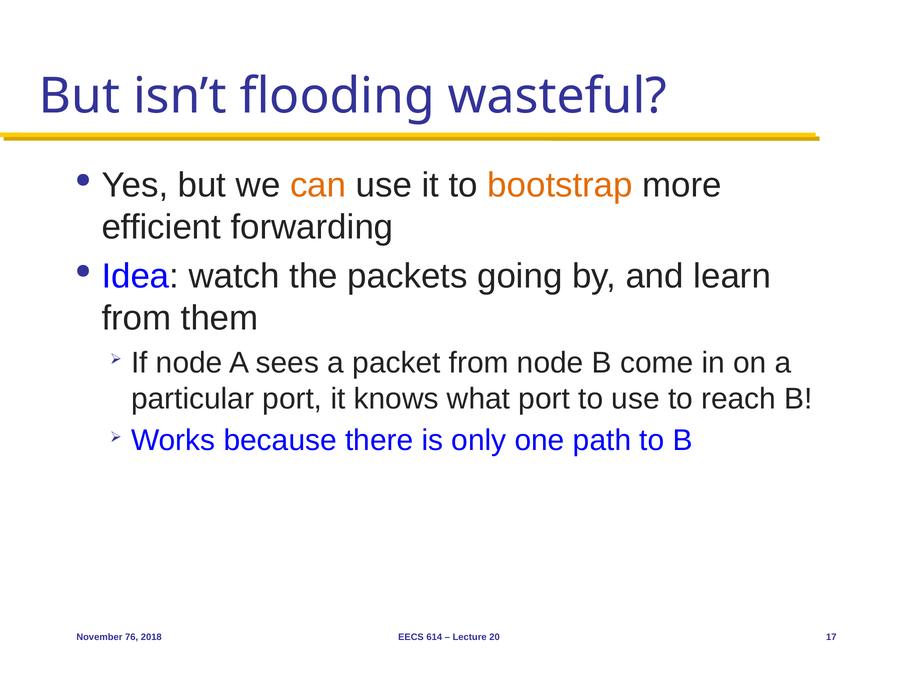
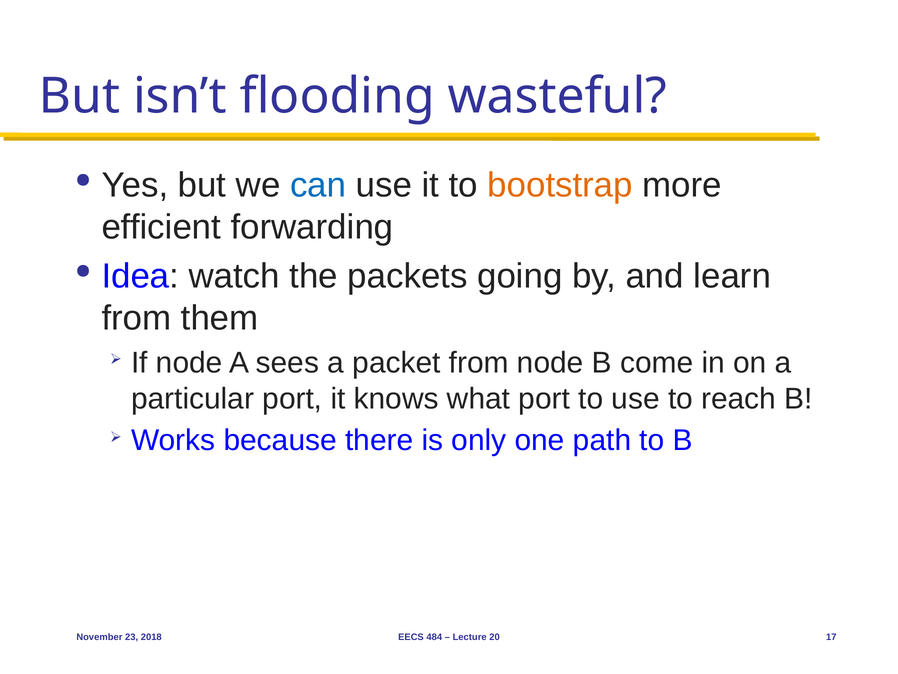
can colour: orange -> blue (318, 185)
76: 76 -> 23 (132, 637)
614: 614 -> 484 (434, 637)
